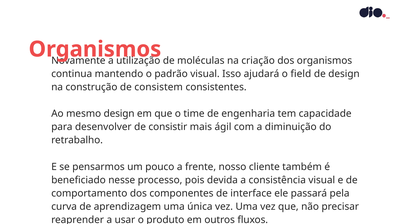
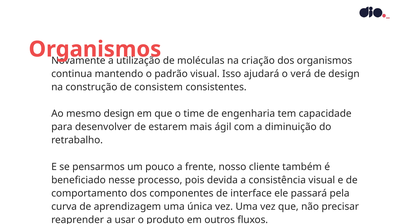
field: field -> verá (301, 74)
consistir: consistir -> estarem (168, 127)
